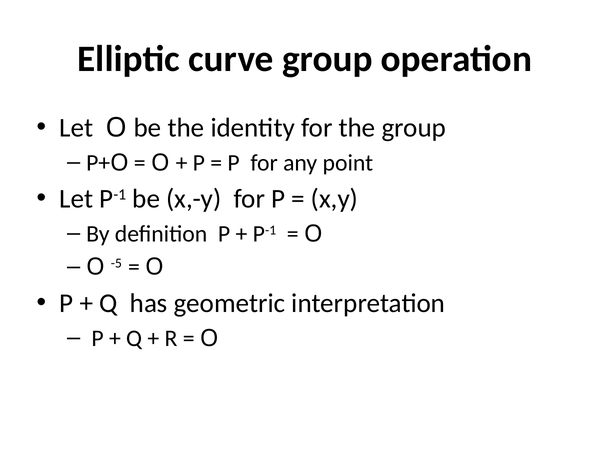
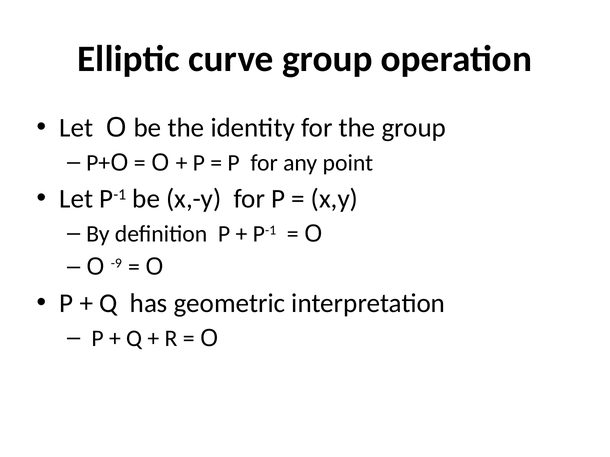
-5: -5 -> -9 (116, 264)
